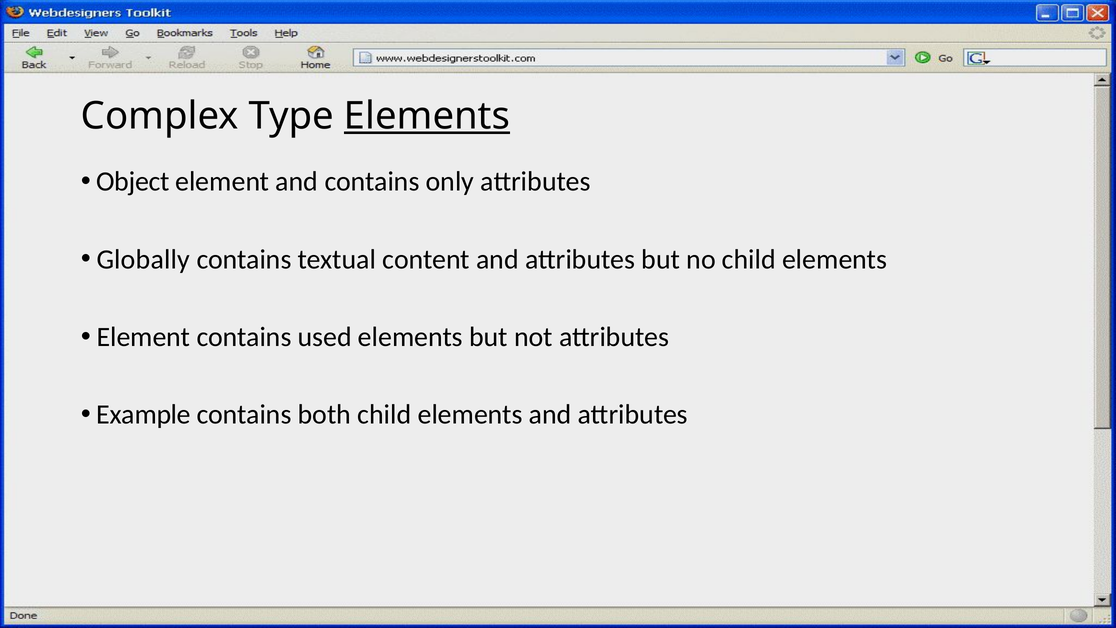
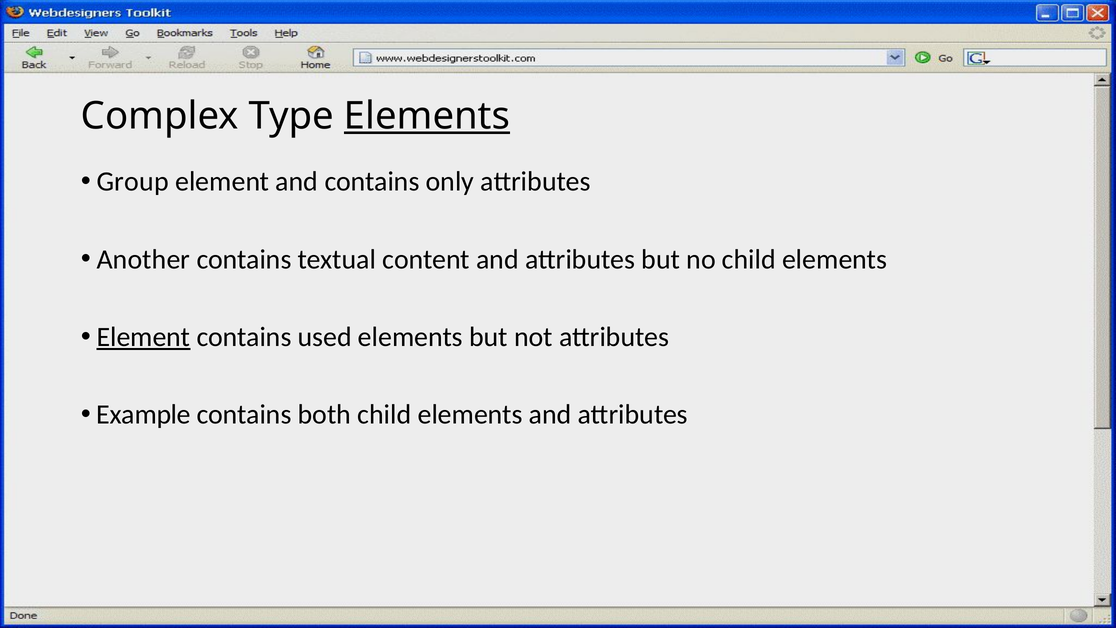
Object: Object -> Group (133, 181)
Globally: Globally -> Another (143, 259)
Element underline: none -> present (143, 337)
